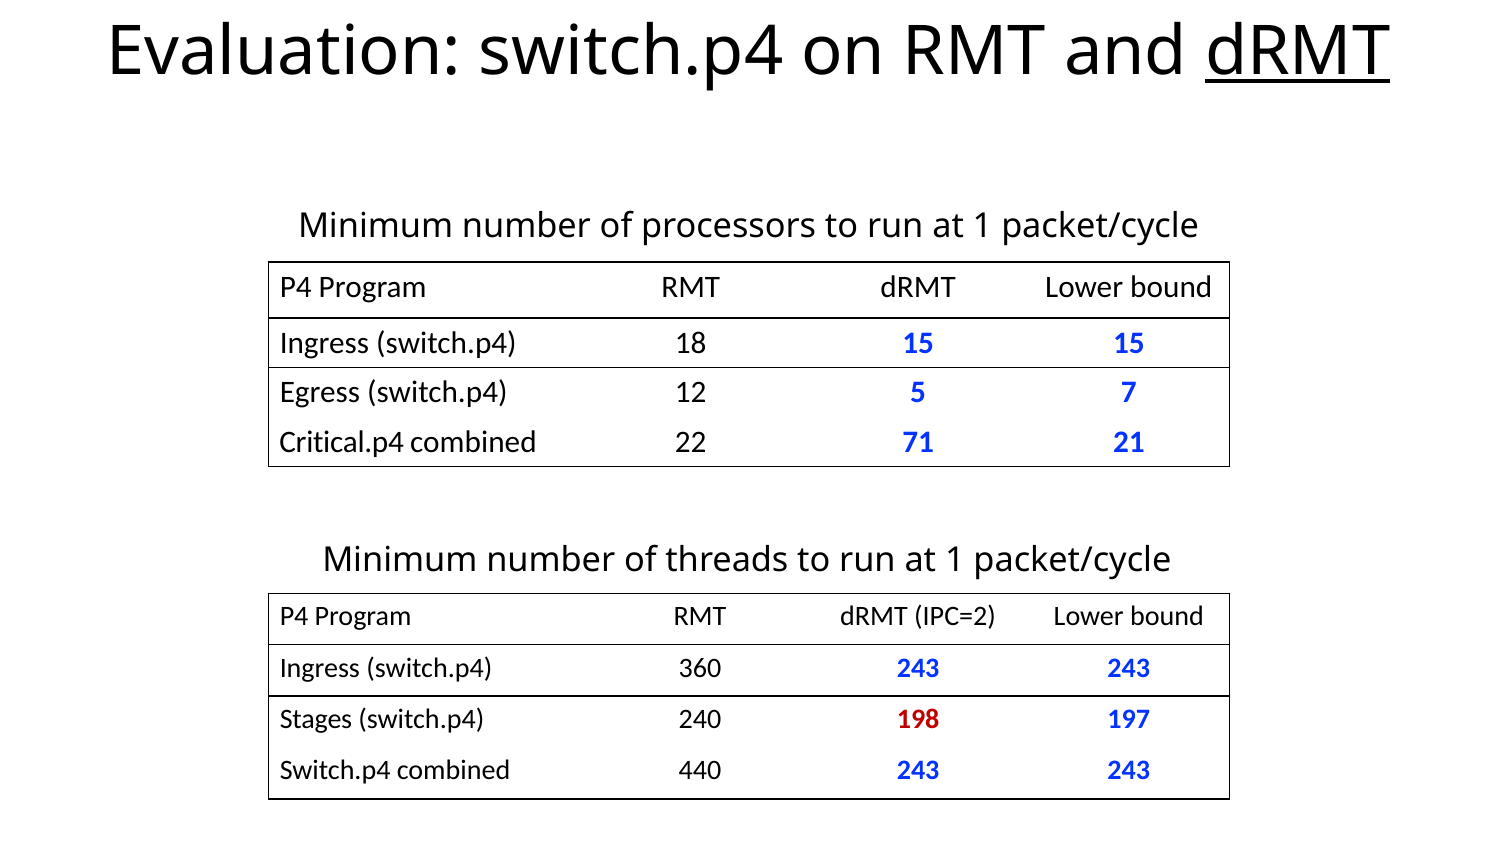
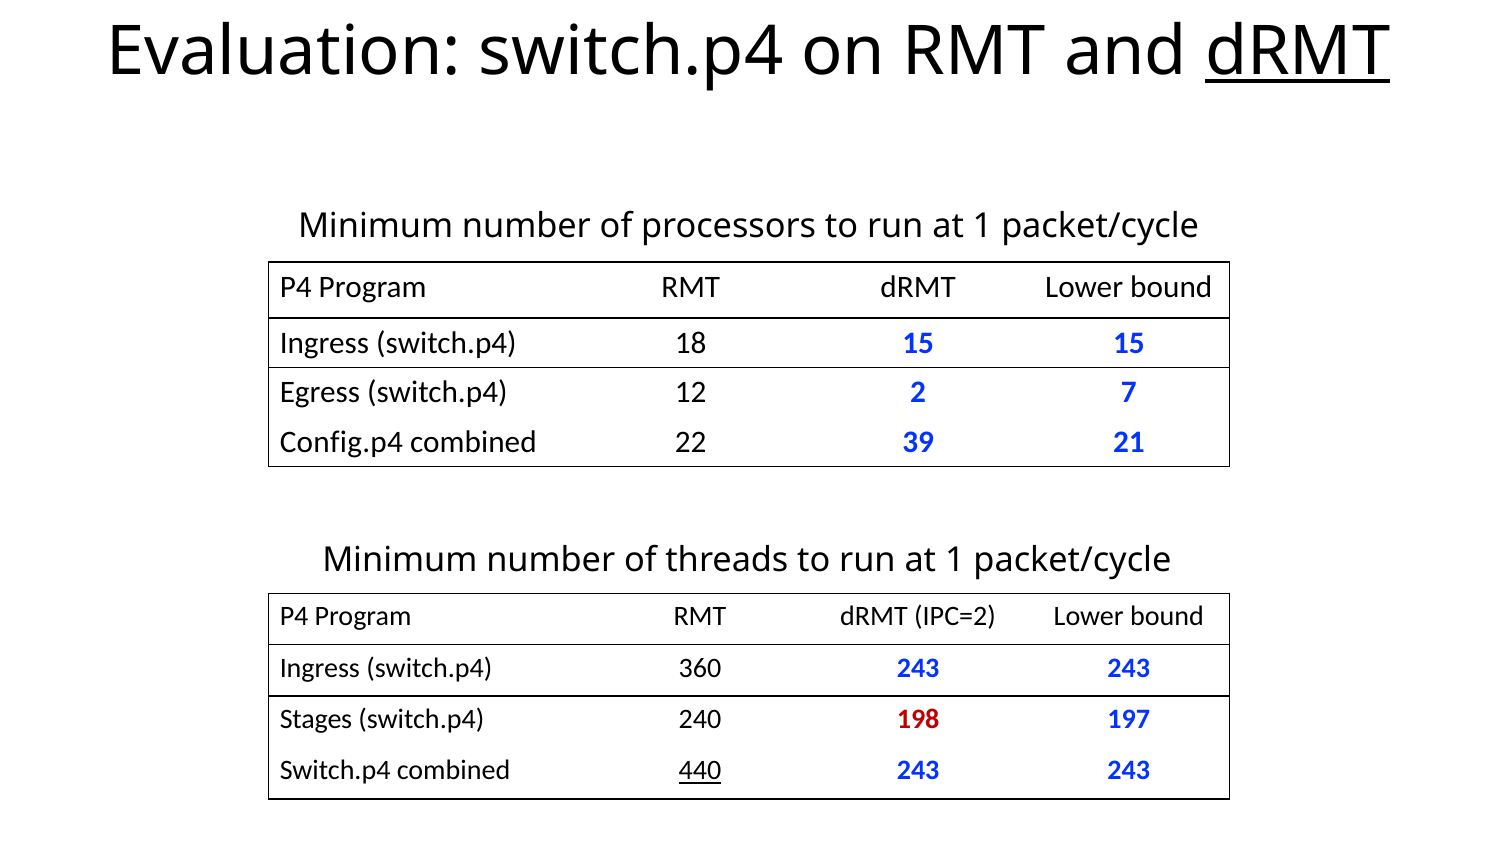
5: 5 -> 2 (918, 392)
Critical.p4: Critical.p4 -> Config.p4 (341, 442)
71: 71 -> 39 (918, 442)
440 underline: none -> present (700, 770)
